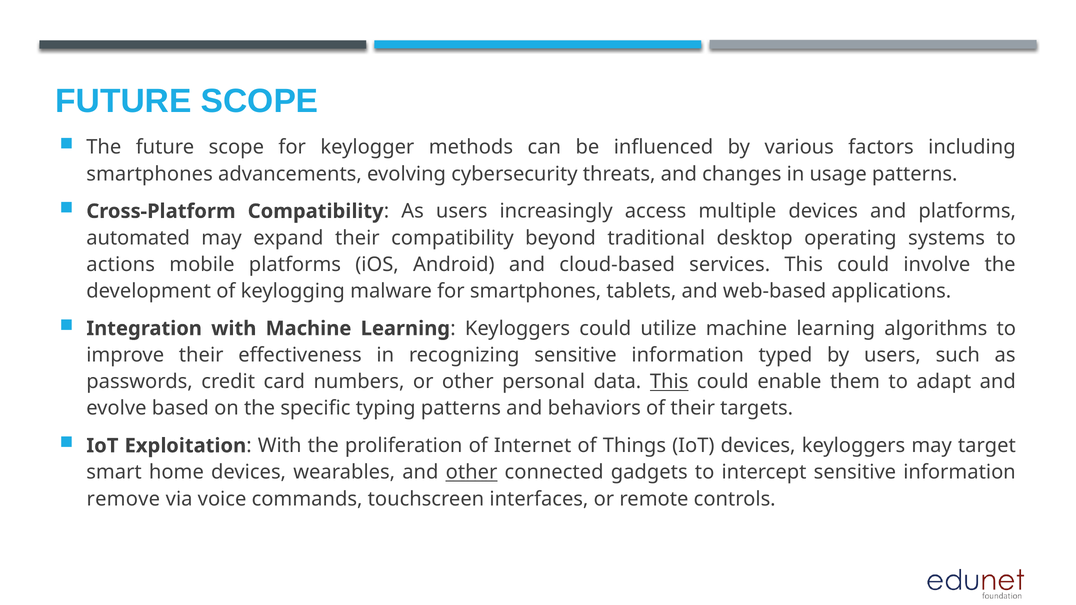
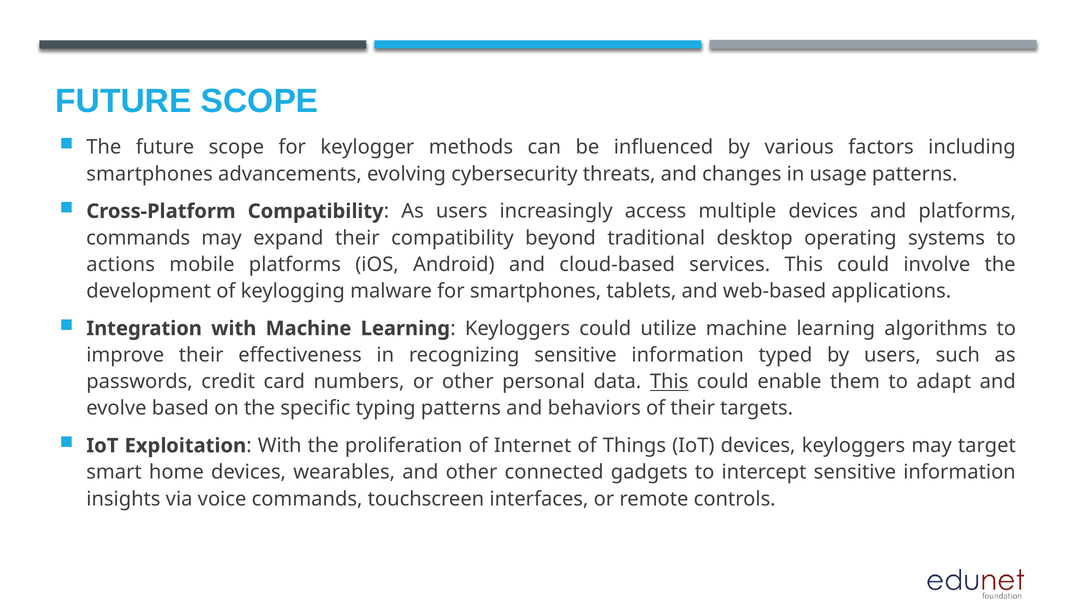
automated: automated -> commands (138, 238)
other underline: present -> none (472, 473)
remove: remove -> insights (123, 499)
